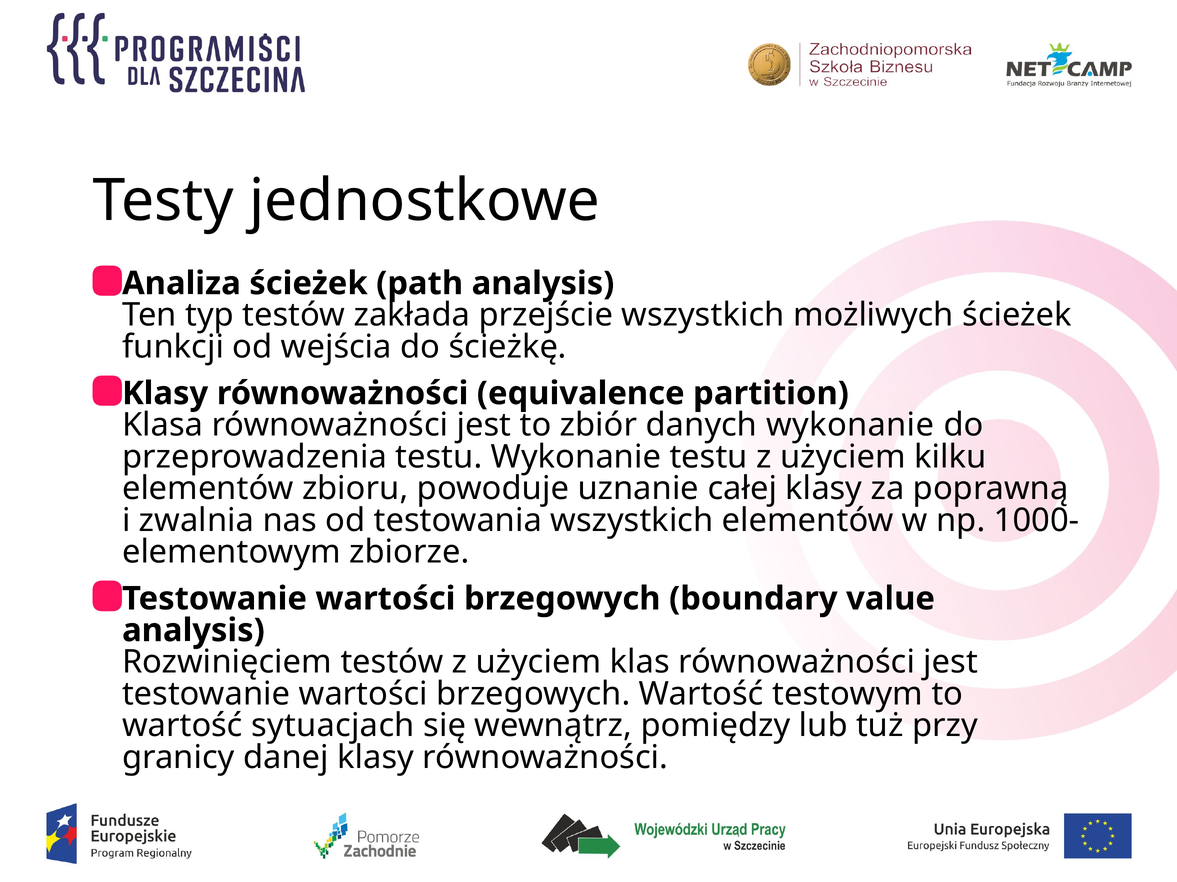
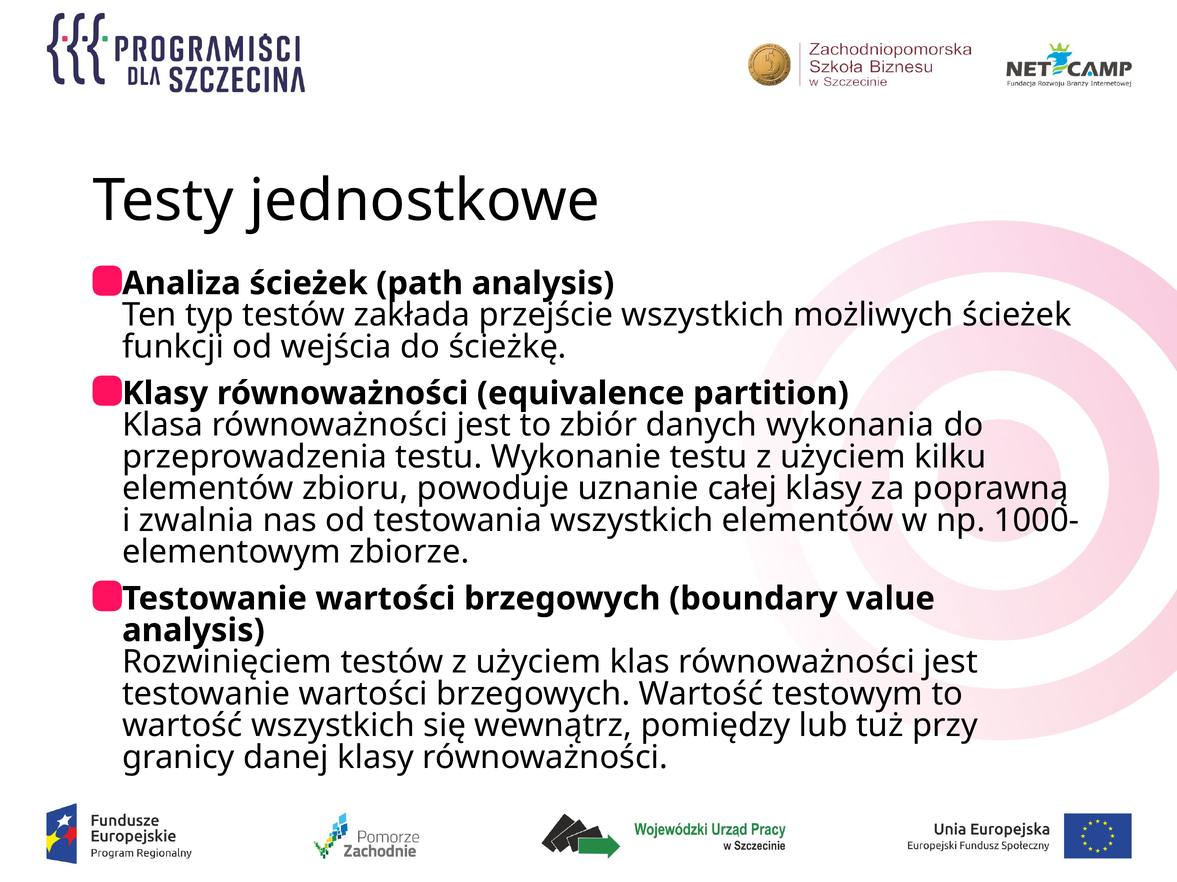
danych wykonanie: wykonanie -> wykonania (850, 425)
wartość sytuacjach: sytuacjach -> wszystkich (333, 726)
